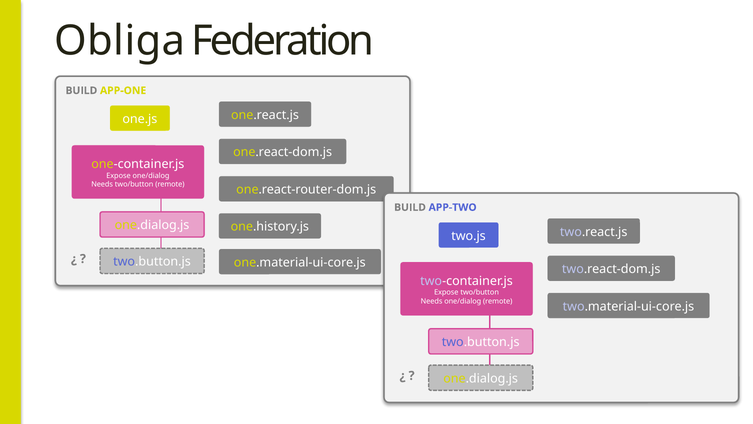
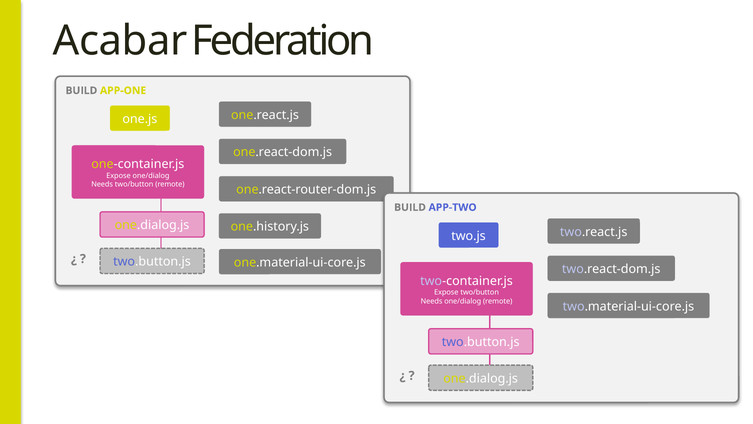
Obliga: Obliga -> Acabar (120, 41)
